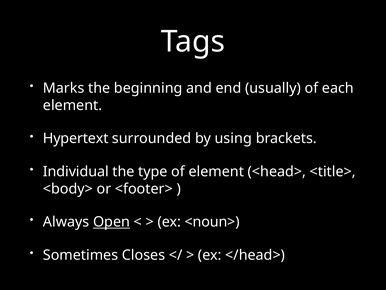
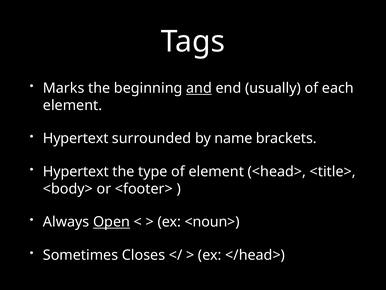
and underline: none -> present (199, 88)
using: using -> name (233, 138)
Individual: Individual -> Hypertext (76, 171)
